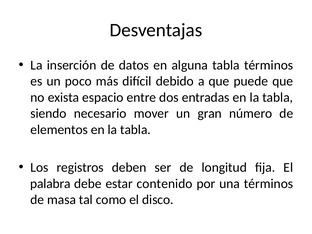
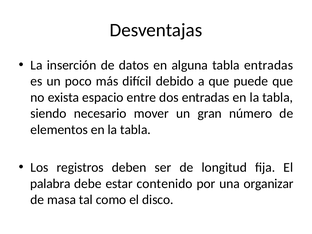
tabla términos: términos -> entradas (269, 65)
una términos: términos -> organizar (269, 184)
